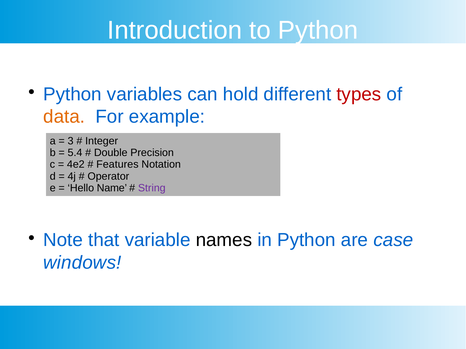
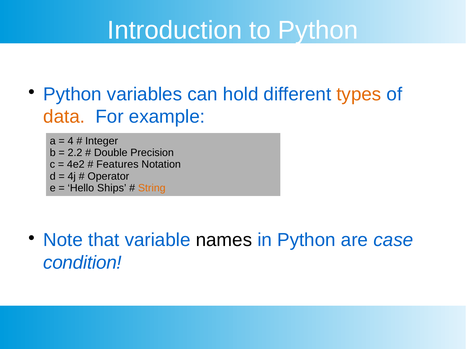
types colour: red -> orange (359, 94)
3: 3 -> 4 (71, 141)
5.4: 5.4 -> 2.2 (75, 153)
Name: Name -> Ships (112, 188)
String colour: purple -> orange (152, 188)
windows: windows -> condition (82, 263)
